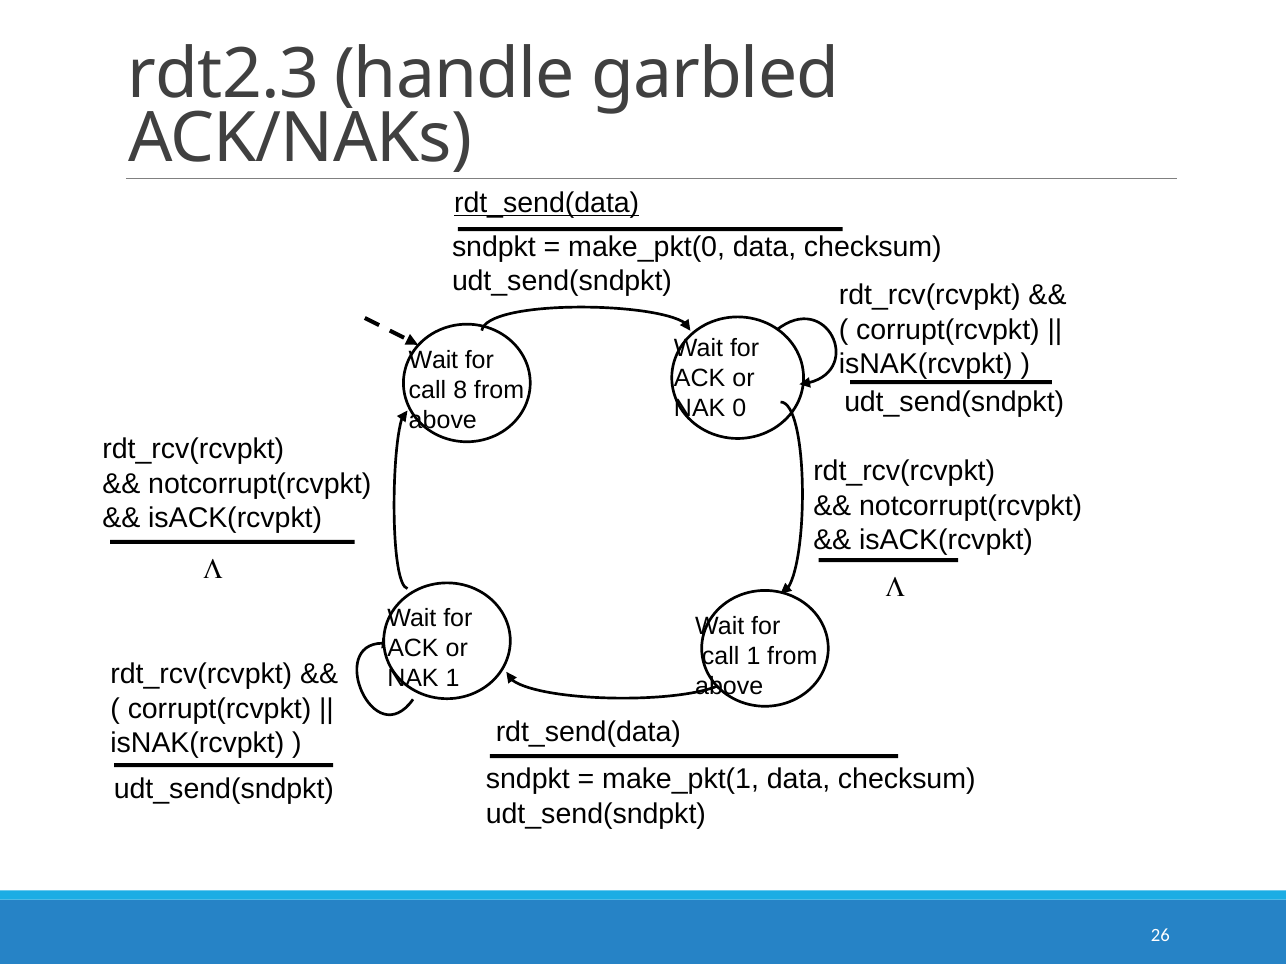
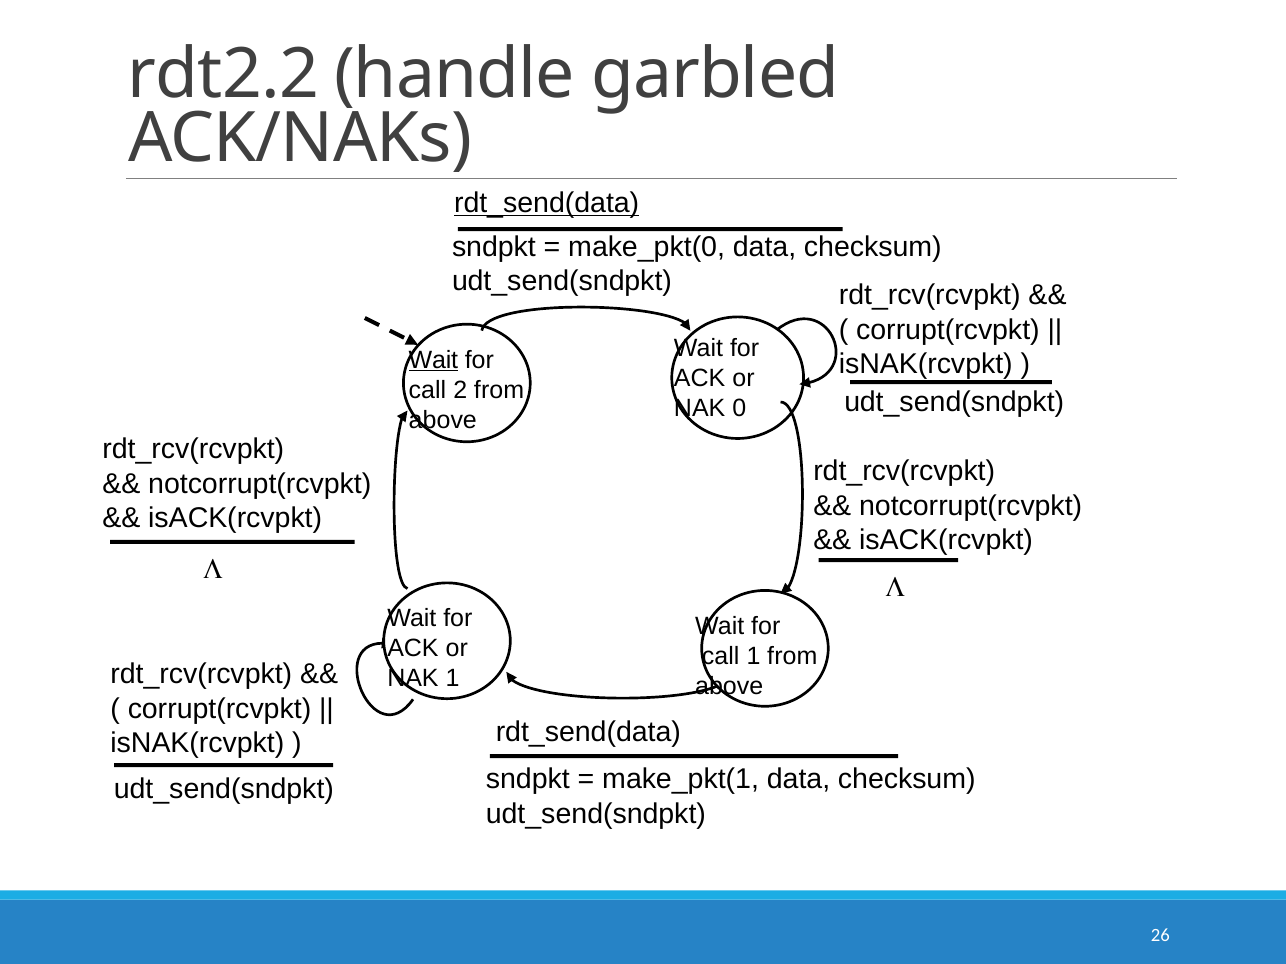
rdt2.3: rdt2.3 -> rdt2.2 (223, 75)
Wait underline: none -> present (433, 360)
8: 8 -> 2 (460, 390)
